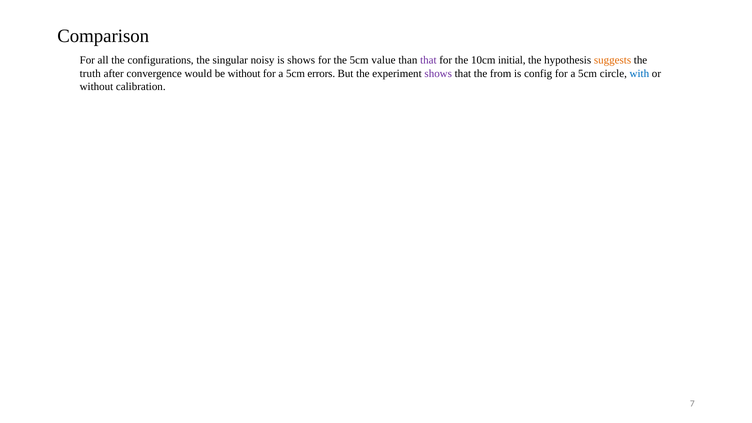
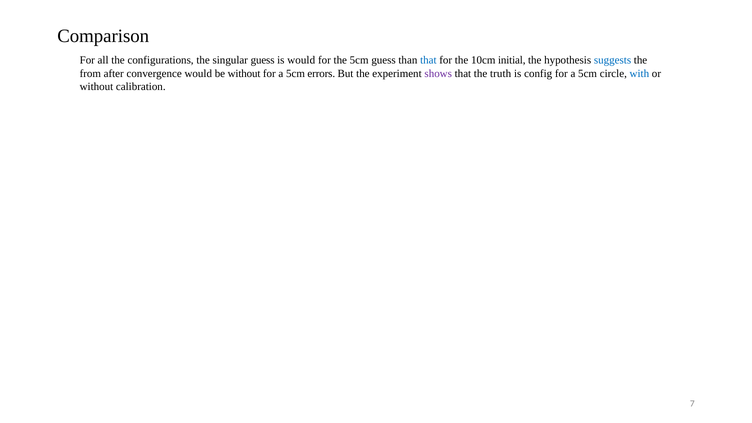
singular noisy: noisy -> guess (263, 60)
is shows: shows -> would (301, 60)
5cm value: value -> guess (384, 60)
that colour: purple -> blue (428, 60)
suggests colour: orange -> blue (613, 60)
truth: truth -> from (90, 73)
from: from -> truth (501, 73)
